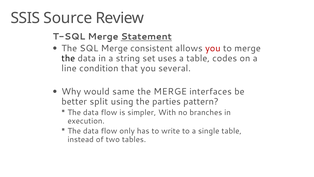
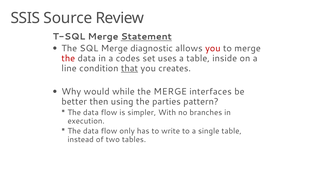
consistent: consistent -> diagnostic (152, 48)
the colour: black -> red (68, 58)
string: string -> codes (128, 58)
codes: codes -> inside (225, 58)
that underline: none -> present (129, 68)
several: several -> creates (175, 68)
same: same -> while (123, 92)
split: split -> then (99, 101)
